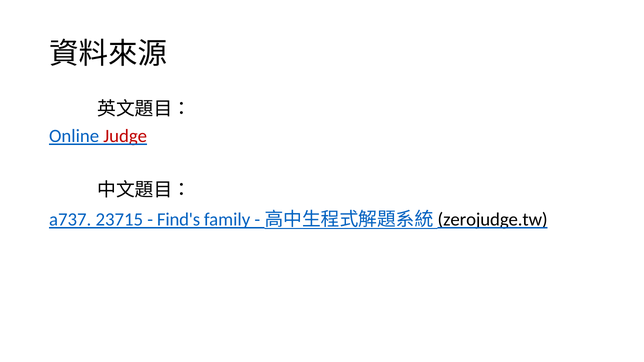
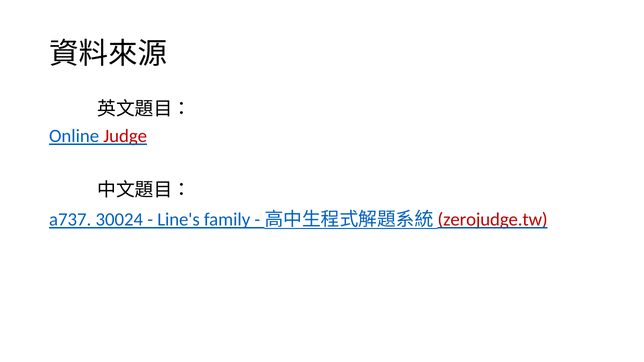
23715: 23715 -> 30024 (119, 220)
Find's: Find's -> Line's (178, 220)
zerojudge.tw colour: black -> red (493, 220)
